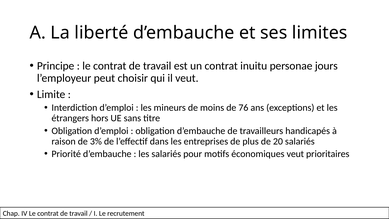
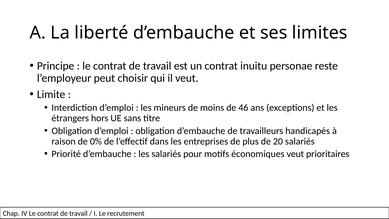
jours: jours -> reste (326, 66)
76: 76 -> 46 (243, 108)
3%: 3% -> 0% (96, 141)
